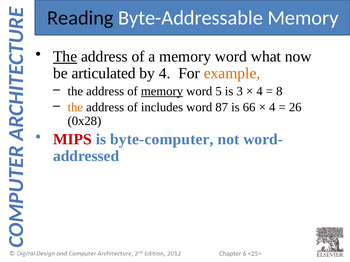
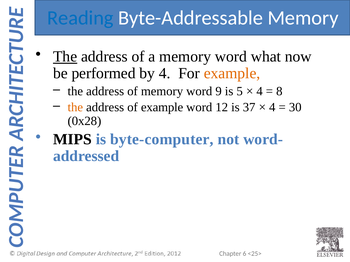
Reading colour: black -> blue (80, 18)
articulated: articulated -> performed (104, 74)
memory underline: present -> none (162, 91)
5: 5 -> 9 (219, 91)
3: 3 -> 5 (240, 91)
of includes: includes -> example (162, 107)
87: 87 -> 12 (222, 107)
66: 66 -> 37 (249, 107)
26: 26 -> 30 (295, 107)
MIPS colour: red -> black (72, 139)
